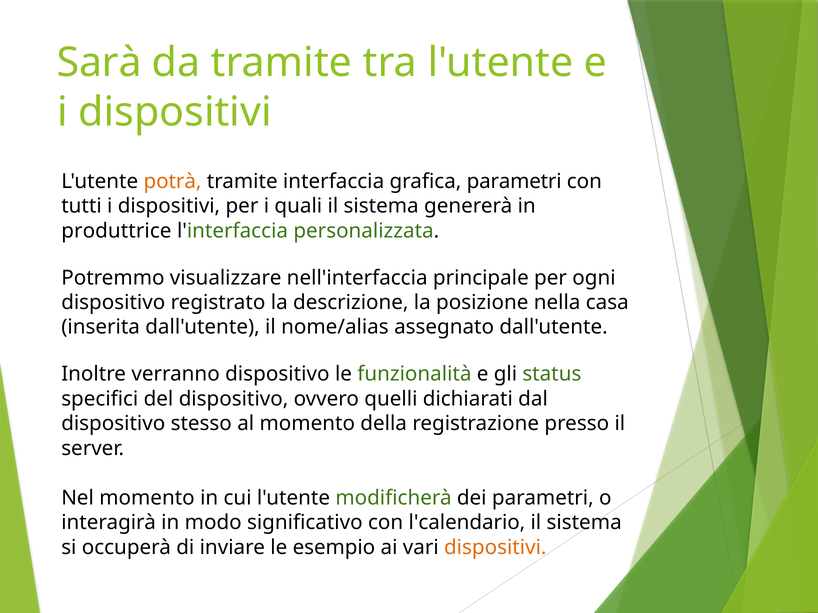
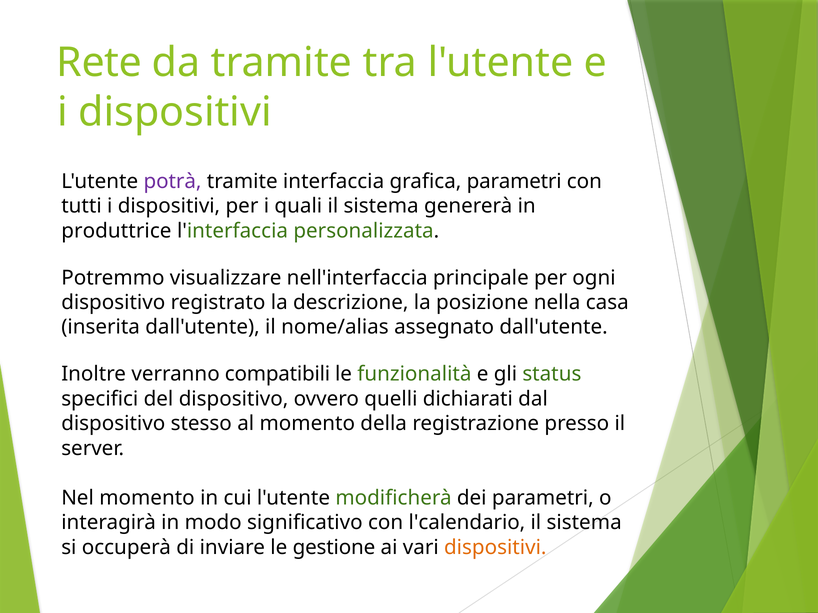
Sarà: Sarà -> Rete (99, 63)
potrà colour: orange -> purple (173, 181)
verranno dispositivo: dispositivo -> compatibili (277, 374)
esempio: esempio -> gestione (334, 548)
